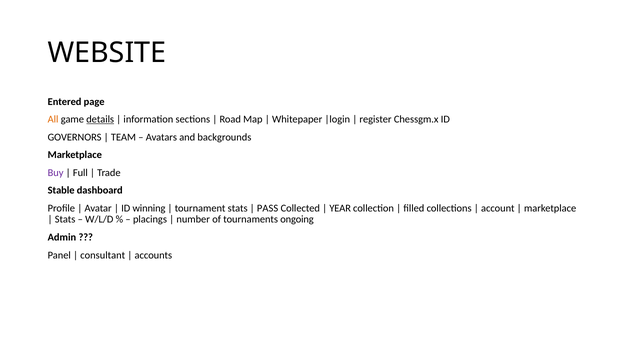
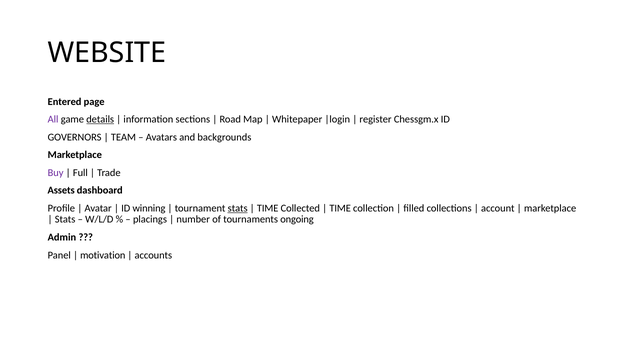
All colour: orange -> purple (53, 119)
Stable: Stable -> Assets (61, 191)
stats underline: none -> present (238, 208)
PASS: PASS -> TIME (268, 208)
YEAR: YEAR -> TIME (340, 208)
consultant: consultant -> motivation (103, 255)
